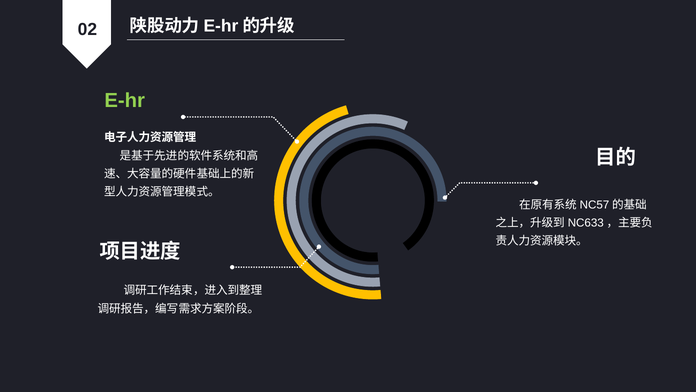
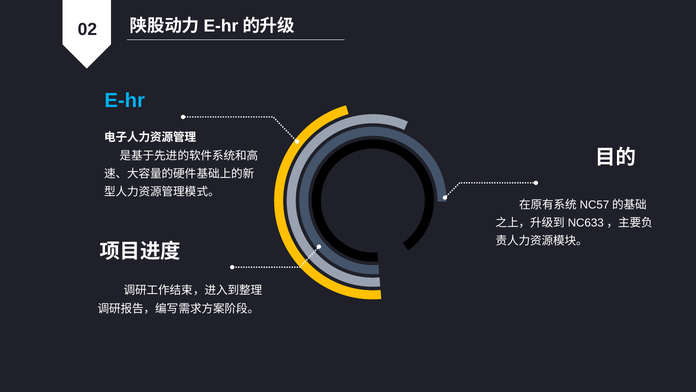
E-hr colour: light green -> light blue (125, 100)
